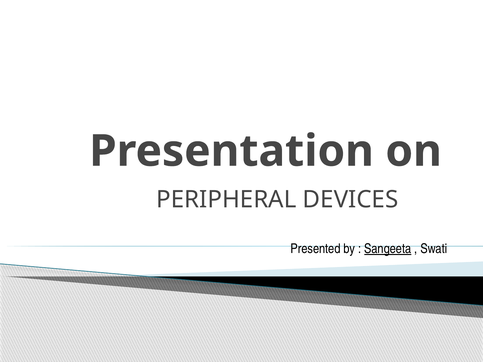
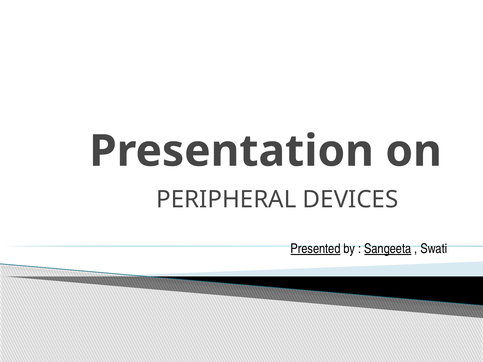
Presented underline: none -> present (315, 249)
